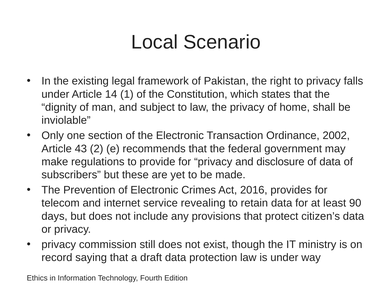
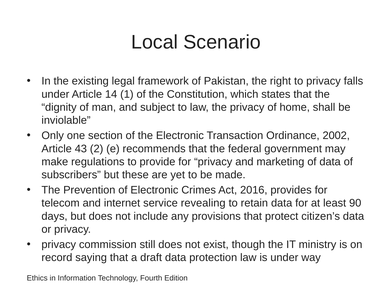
disclosure: disclosure -> marketing (280, 162)
